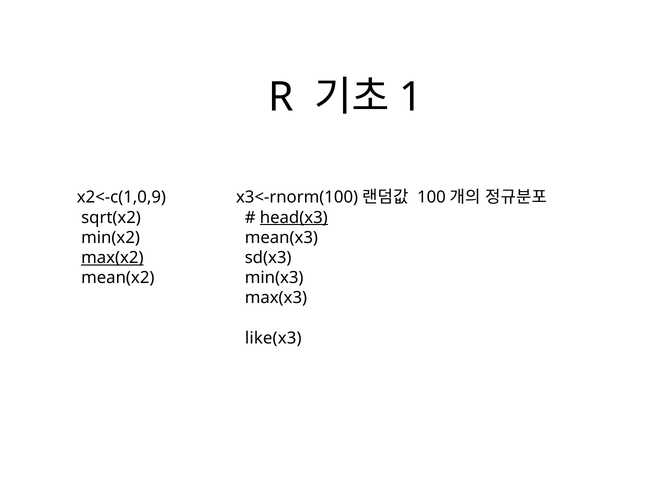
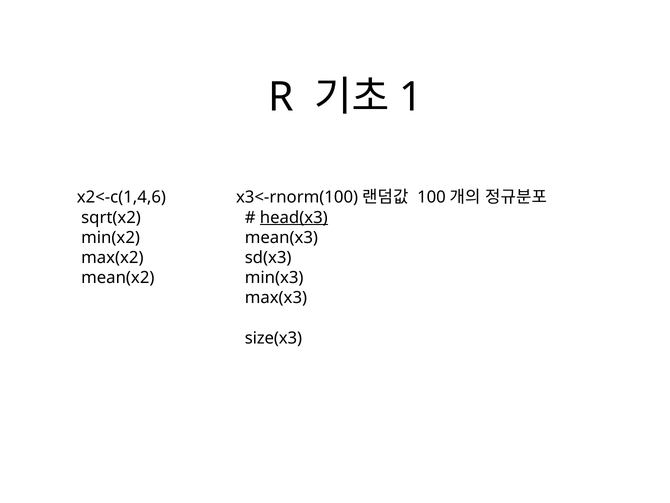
x2<-c(1,0,9: x2<-c(1,0,9 -> x2<-c(1,4,6 (121, 197)
max(x2 underline: present -> none (112, 257)
like(x3: like(x3 -> size(x3 (273, 338)
